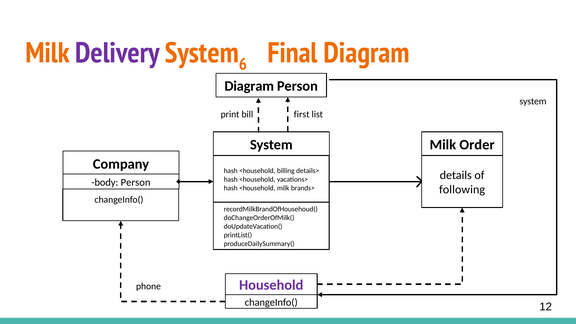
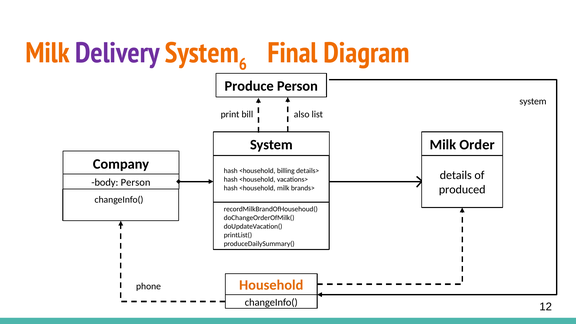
Diagram: Diagram -> Produce (249, 86)
first: first -> also (302, 114)
following: following -> produced (462, 190)
Household colour: purple -> orange (271, 285)
